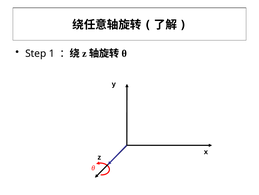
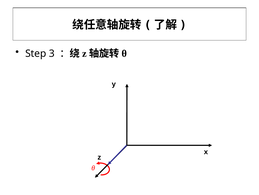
1: 1 -> 3 (52, 53)
